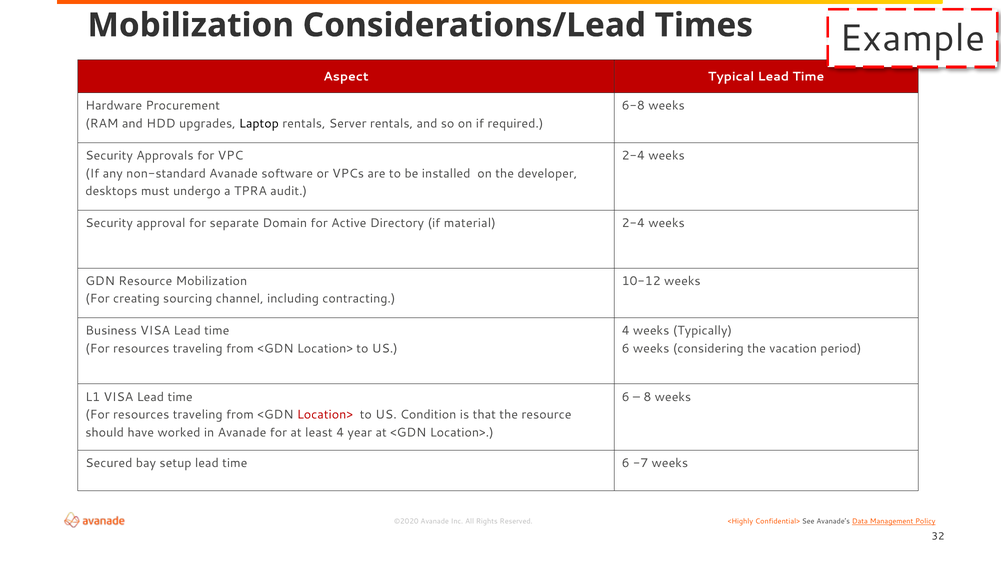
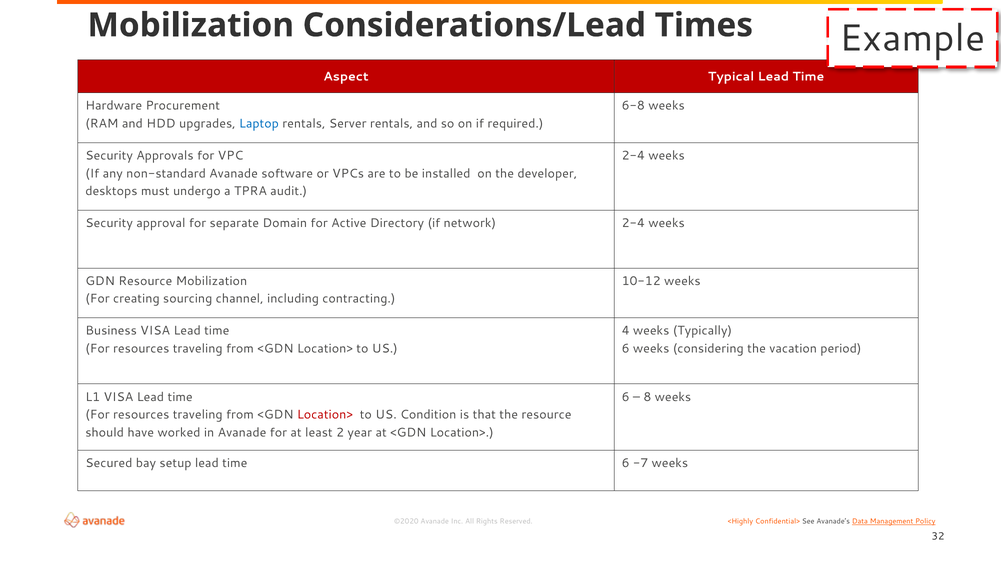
Laptop colour: black -> blue (259, 124)
material: material -> network (470, 223)
least 4: 4 -> 2 (340, 432)
